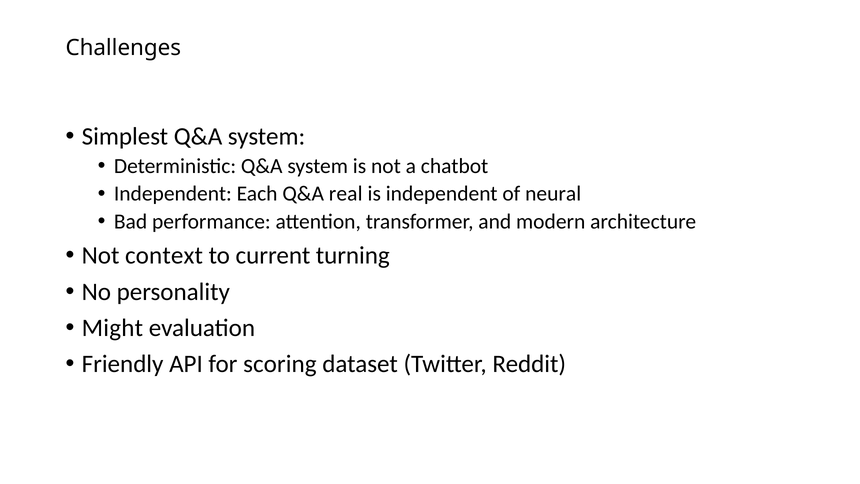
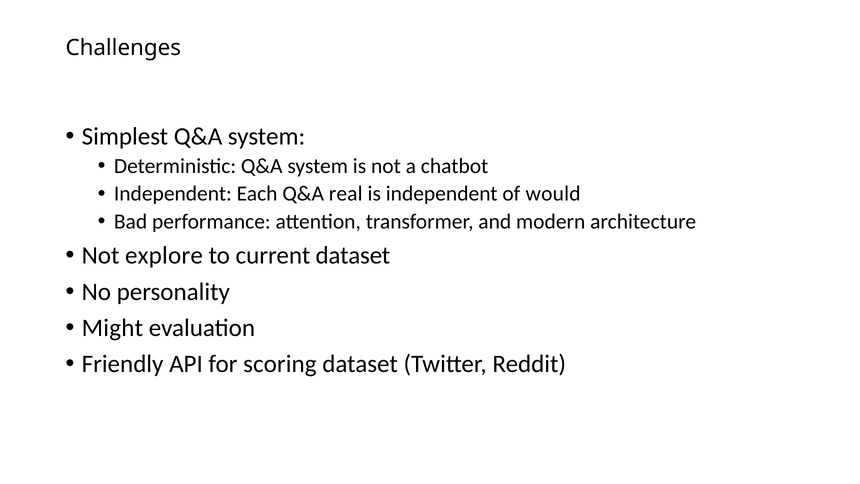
neural: neural -> would (553, 194)
context: context -> explore (164, 256)
current turning: turning -> dataset (353, 256)
